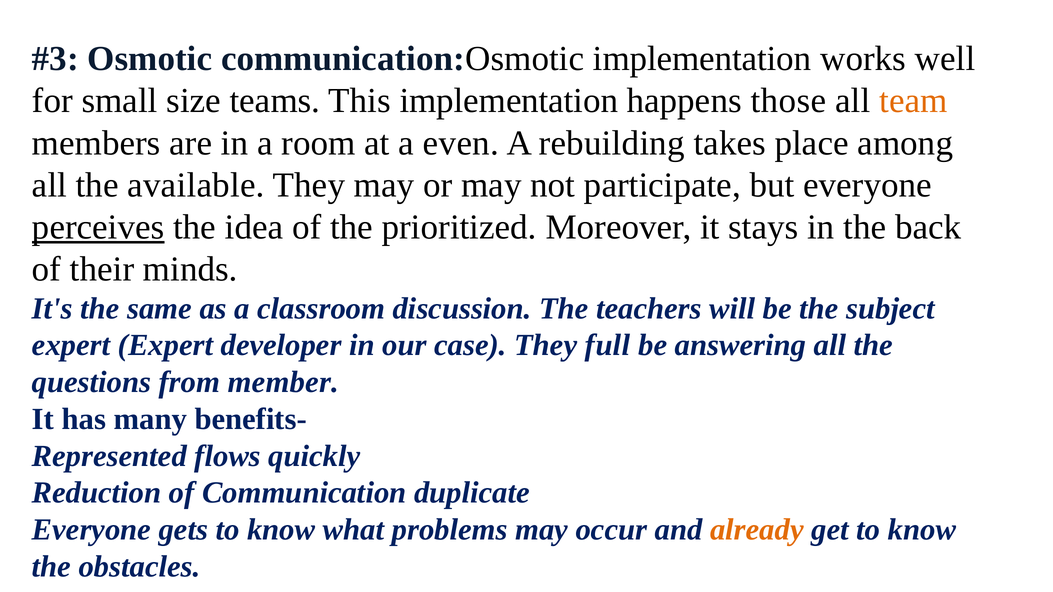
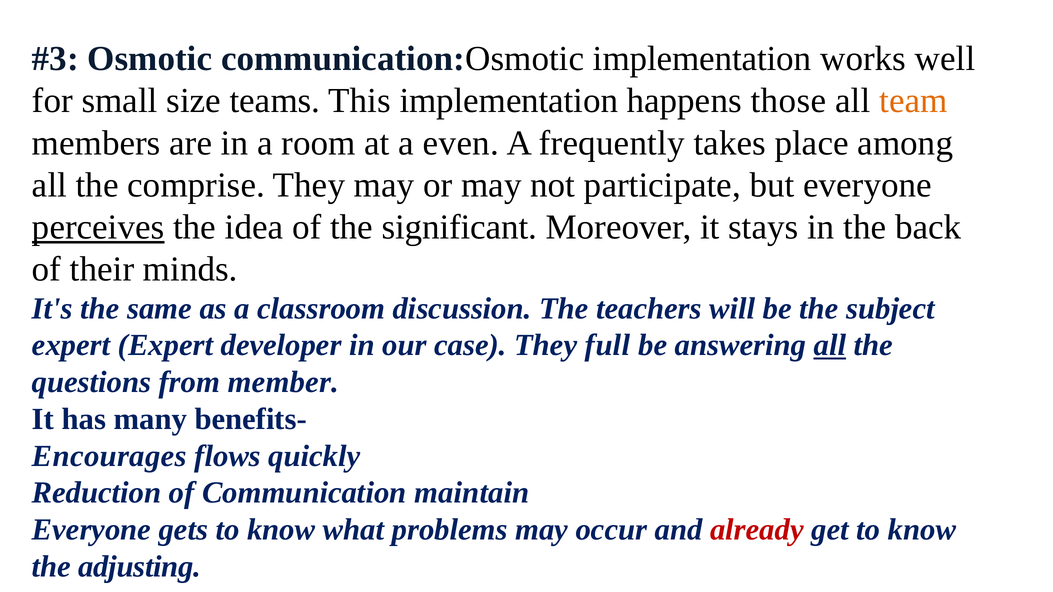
rebuilding: rebuilding -> frequently (612, 143)
available: available -> comprise (196, 185)
prioritized: prioritized -> significant (459, 227)
all underline: none -> present (830, 346)
Represented: Represented -> Encourages (109, 456)
duplicate: duplicate -> maintain (472, 493)
already colour: orange -> red (757, 530)
obstacles: obstacles -> adjusting (140, 567)
